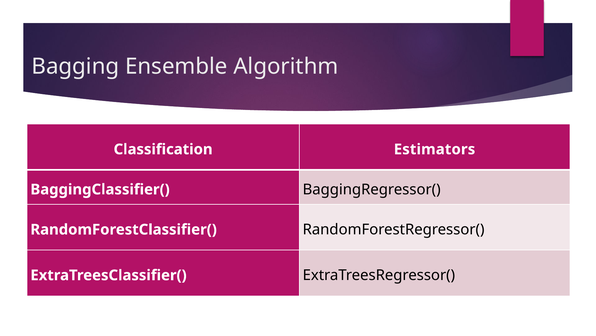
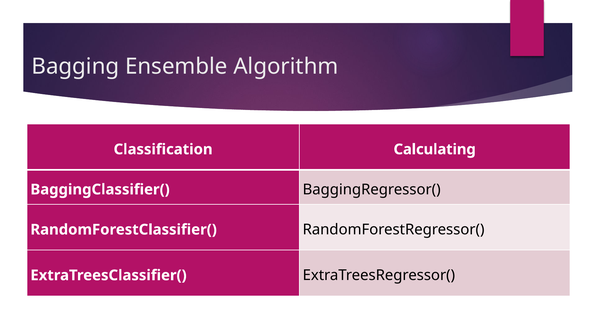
Estimators: Estimators -> Calculating (435, 149)
